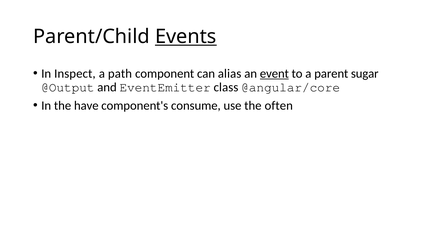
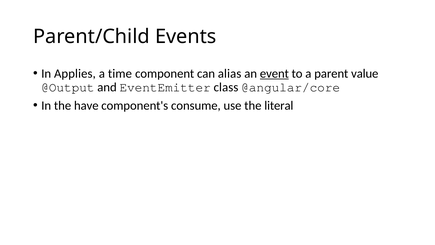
Events underline: present -> none (186, 37)
Inspect: Inspect -> Applies (75, 74)
path: path -> time (120, 74)
sugar: sugar -> value (365, 74)
often: often -> literal (279, 105)
